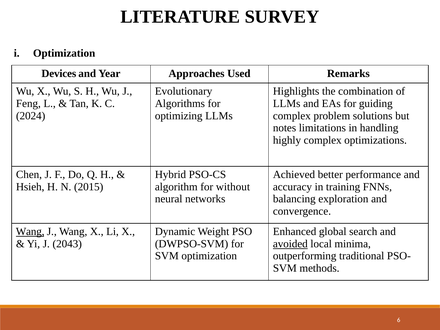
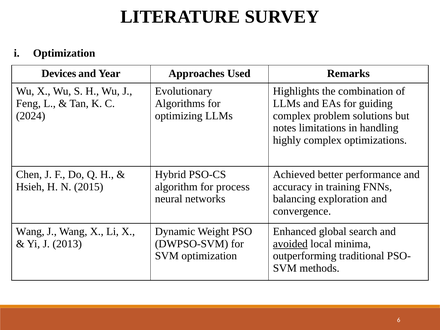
without: without -> process (233, 187)
Wang underline: present -> none (30, 232)
2043: 2043 -> 2013 (67, 244)
